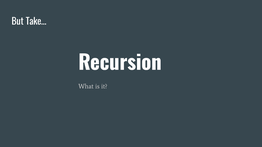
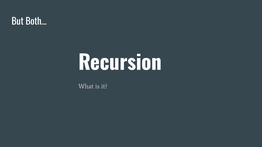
Take…: Take… -> Both… (36, 22)
